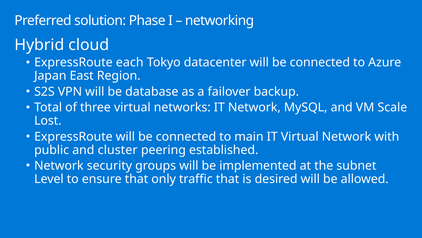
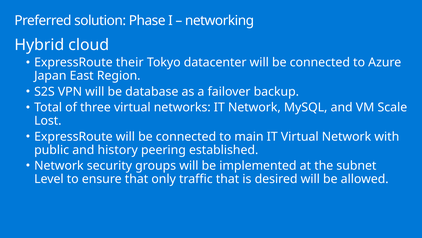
each: each -> their (130, 62)
cluster: cluster -> history (118, 150)
